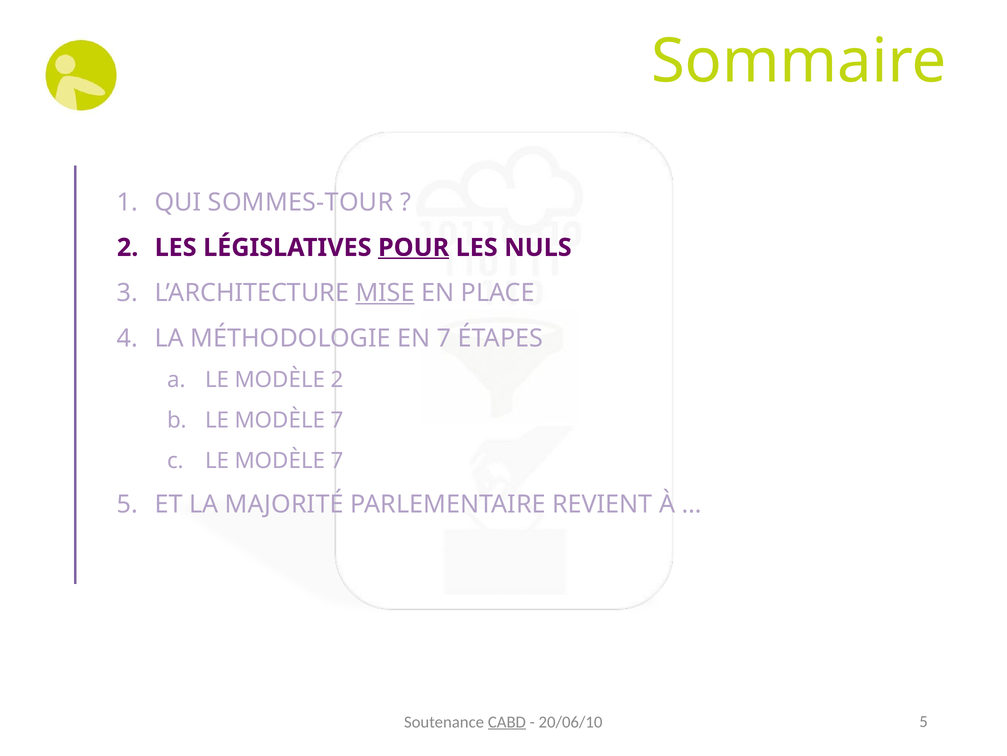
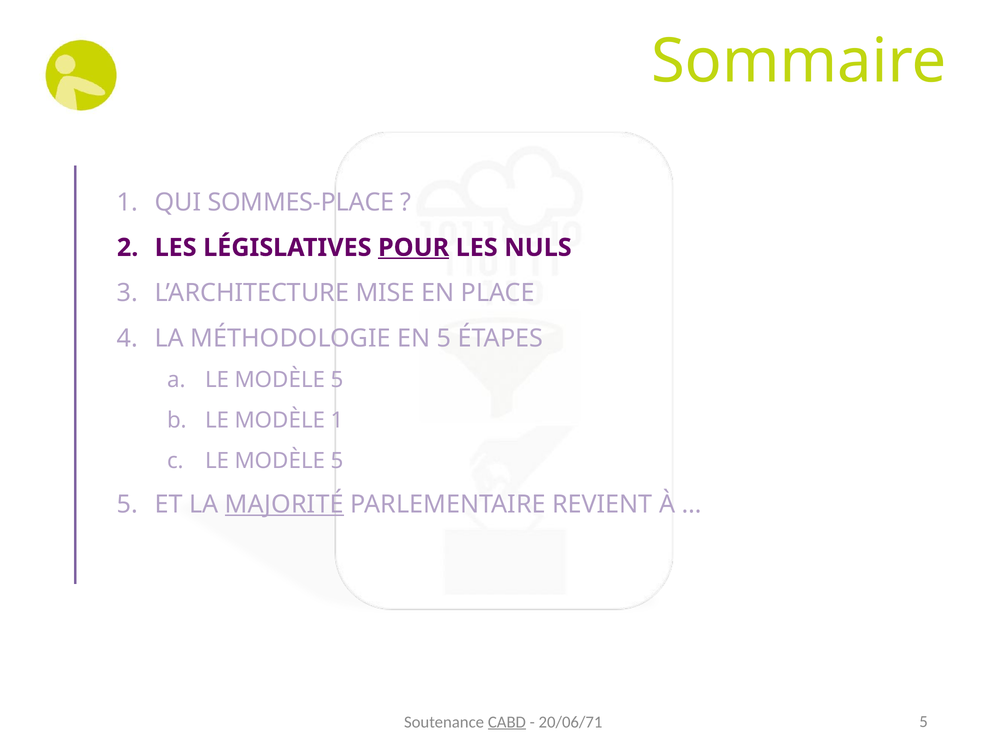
SOMMES-TOUR: SOMMES-TOUR -> SOMMES-PLACE (301, 202)
MISE underline: present -> none (385, 293)
EN 7: 7 -> 5 (444, 338)
2: 2 -> 5 (337, 380)
7: 7 -> 1 (337, 420)
7: 7 -> 5 (337, 460)
MAJORITÉ underline: none -> present (284, 504)
20/06/10: 20/06/10 -> 20/06/71 (570, 721)
